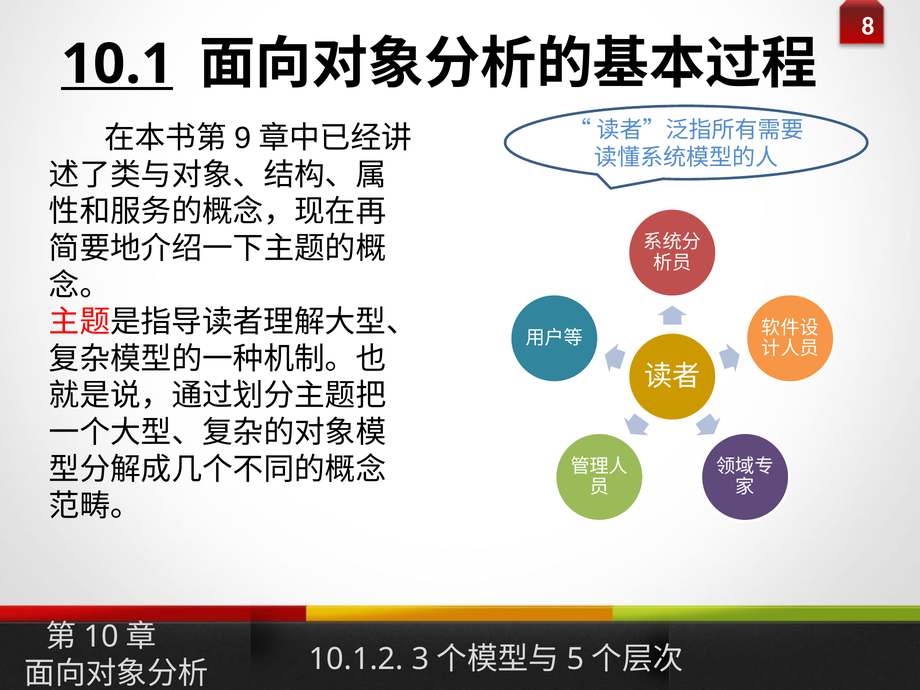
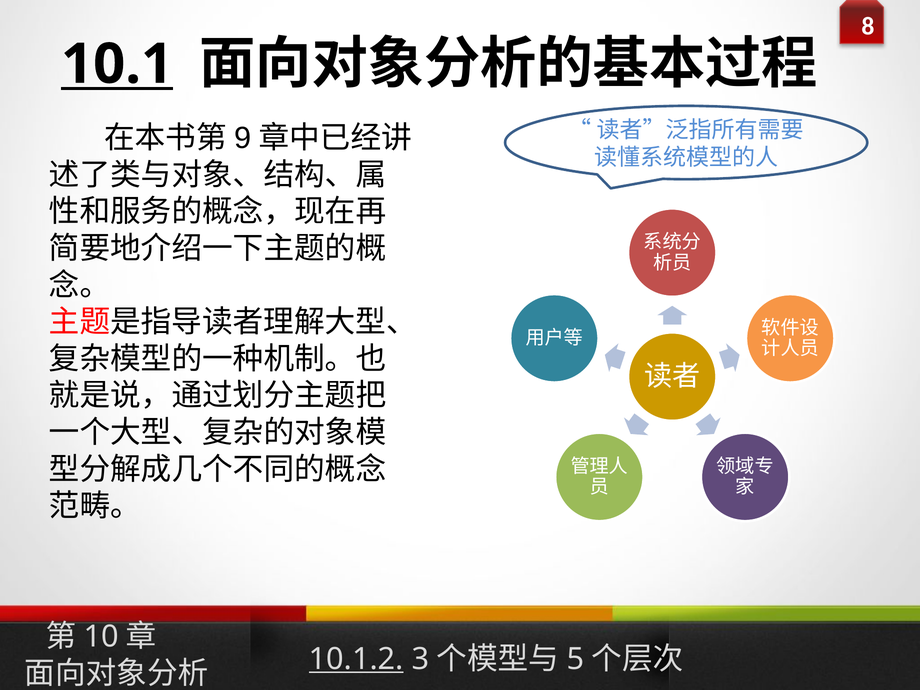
10.1.2 underline: none -> present (356, 659)
